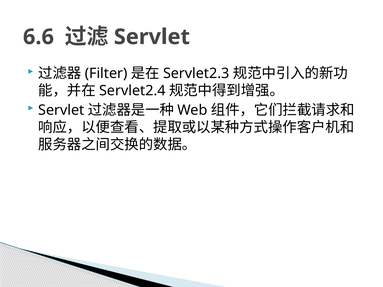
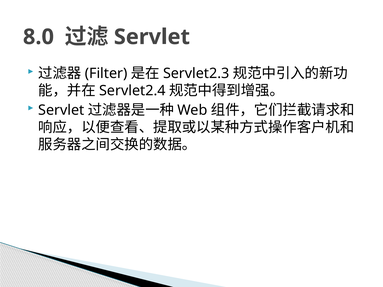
6.6: 6.6 -> 8.0 (38, 37)
